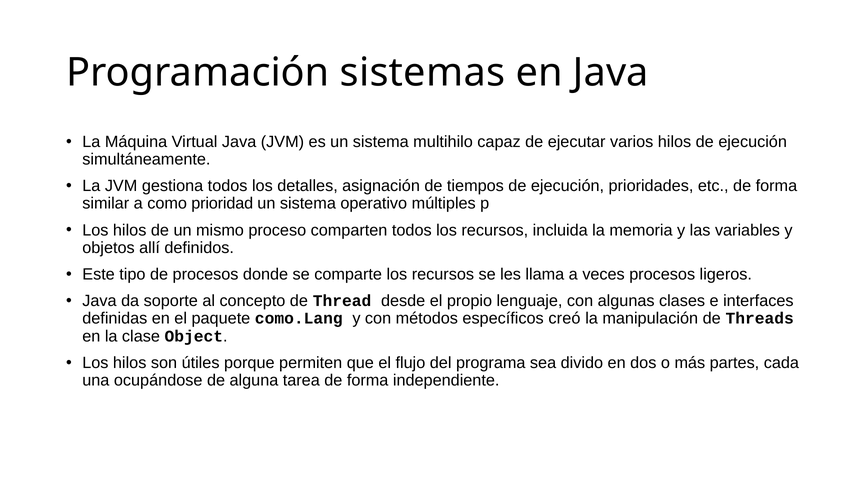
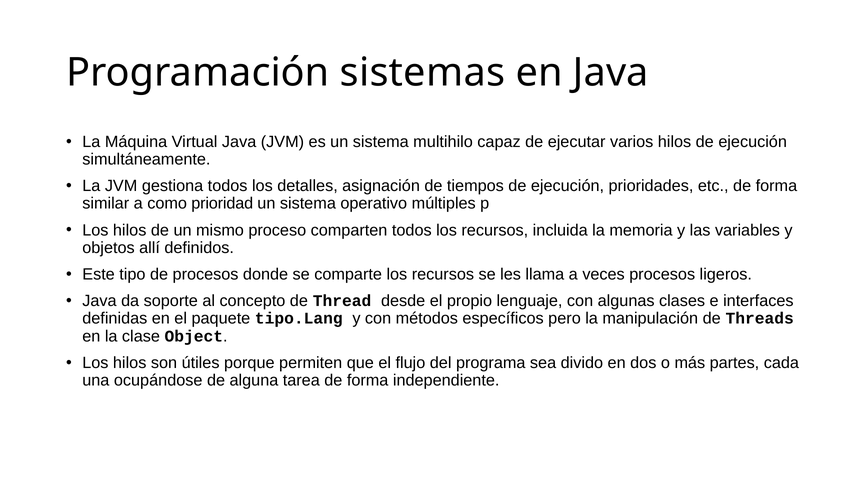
como.Lang: como.Lang -> tipo.Lang (299, 318)
creó: creó -> pero (565, 318)
